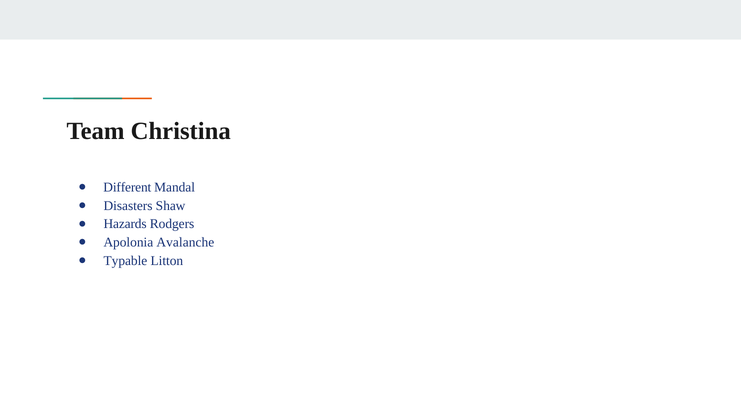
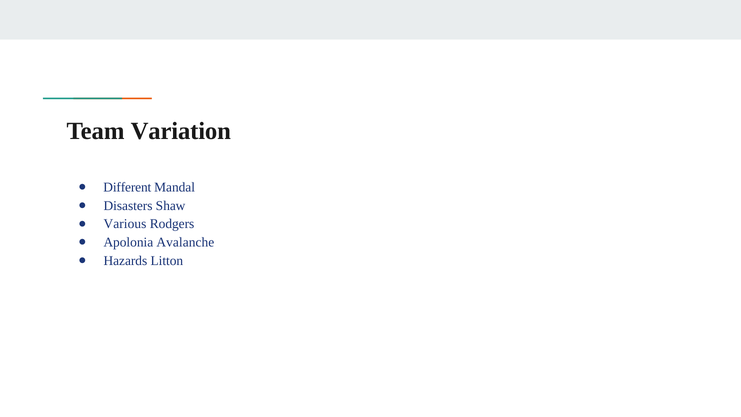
Christina: Christina -> Variation (181, 131)
Hazards: Hazards -> Various (125, 224)
Typable: Typable -> Hazards (125, 261)
